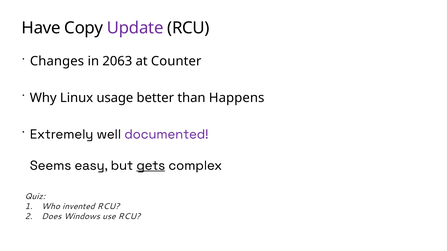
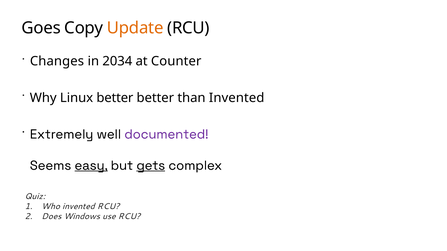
Have: Have -> Goes (41, 28)
Update colour: purple -> orange (135, 28)
2063: 2063 -> 2034 (117, 61)
Linux usage: usage -> better (115, 98)
than Happens: Happens -> Invented (237, 98)
easy underline: none -> present (91, 166)
